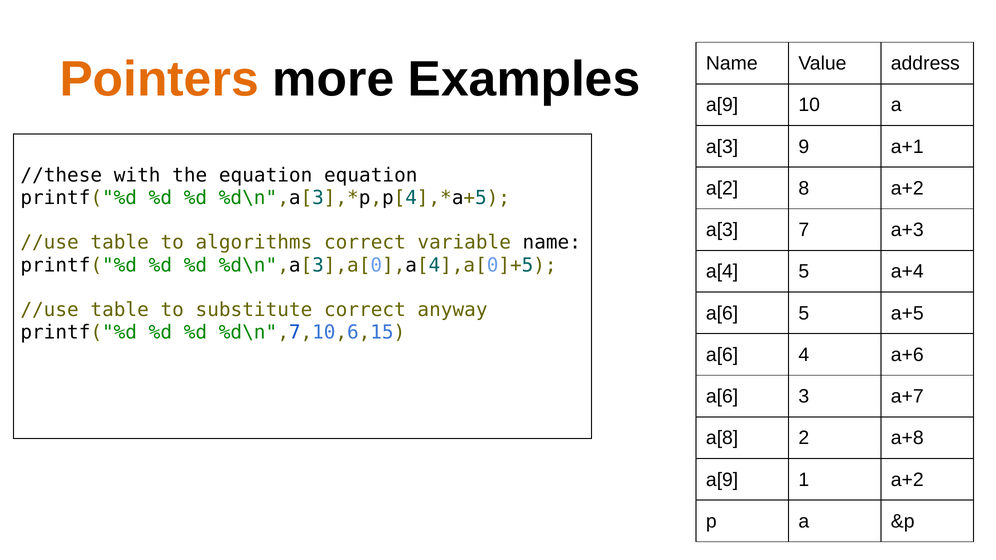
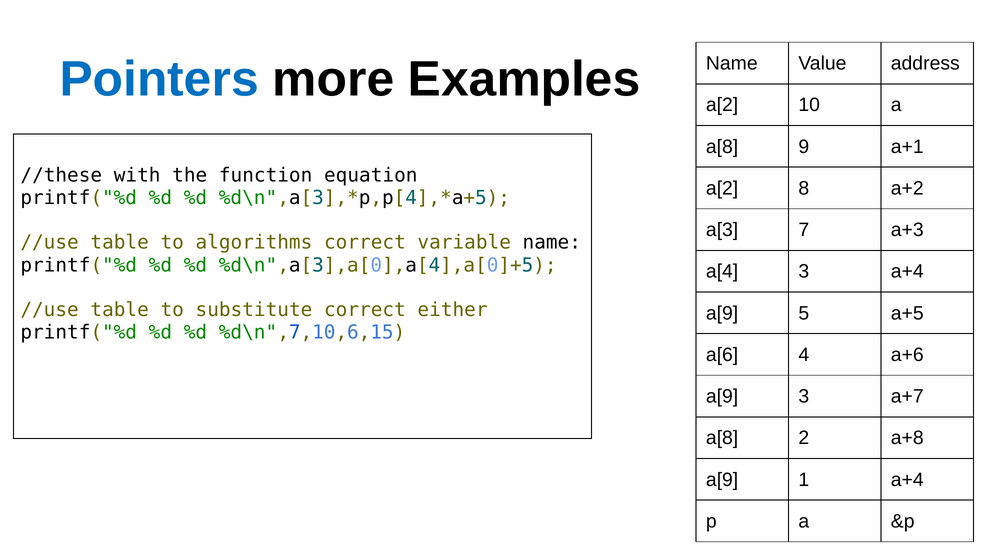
Pointers colour: orange -> blue (159, 79)
a[9: a[9 -> a[2 (722, 105)
a[3: a[3 -> a[8 (722, 147)
the equation: equation -> function (266, 175)
a[4 5: 5 -> 3 (804, 272)
anyway: anyway -> either (453, 310)
a[6: a[6 -> a[9 (722, 313)
a[6: a[6 -> a[9 (722, 397)
1 a+2: a+2 -> a+4 (907, 480)
